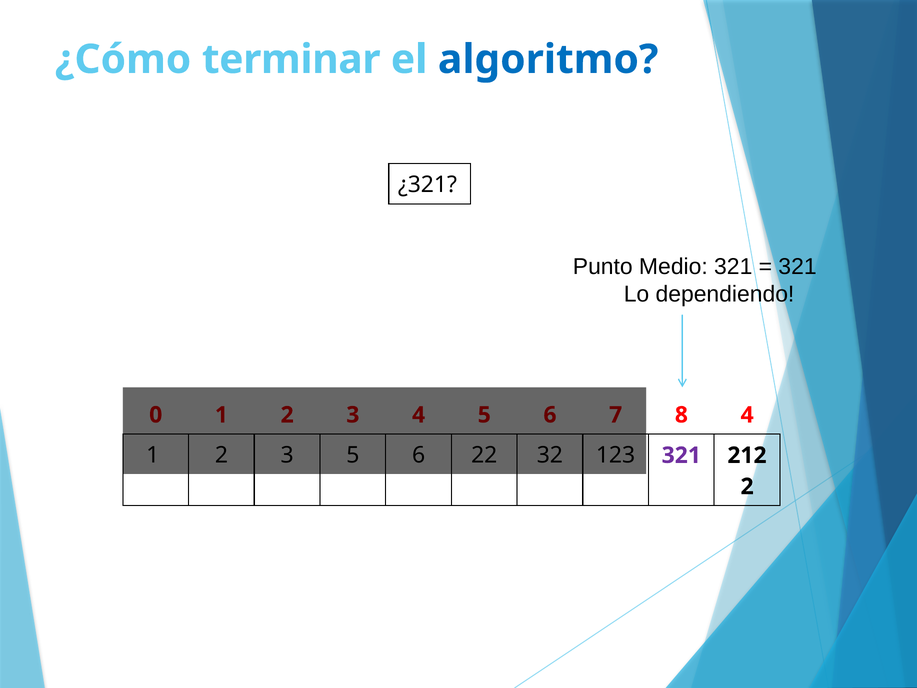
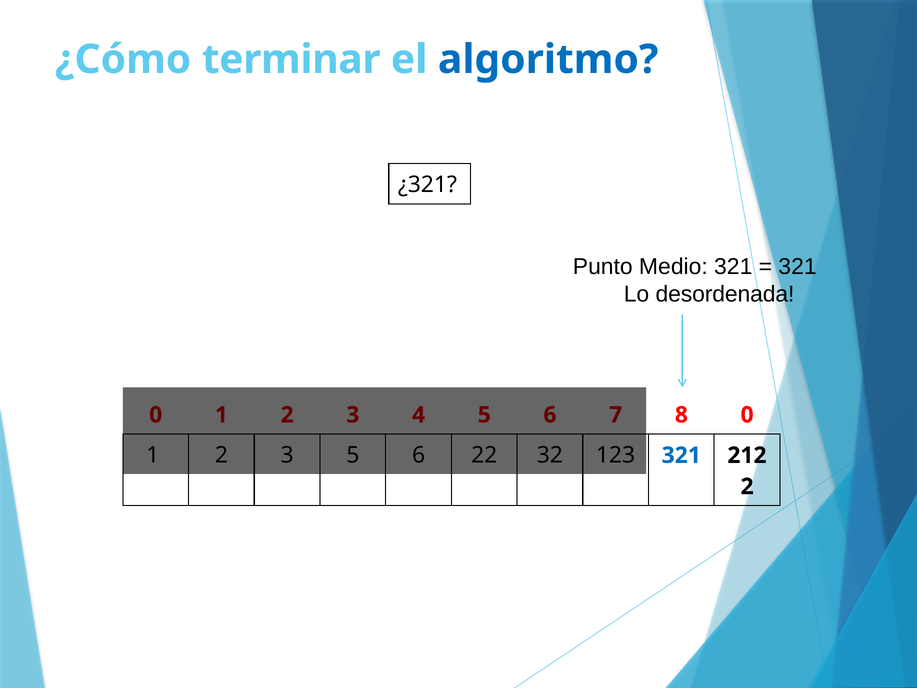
dependiendo: dependiendo -> desordenada (725, 294)
8 4: 4 -> 0 (747, 415)
321 colour: purple -> blue (681, 455)
